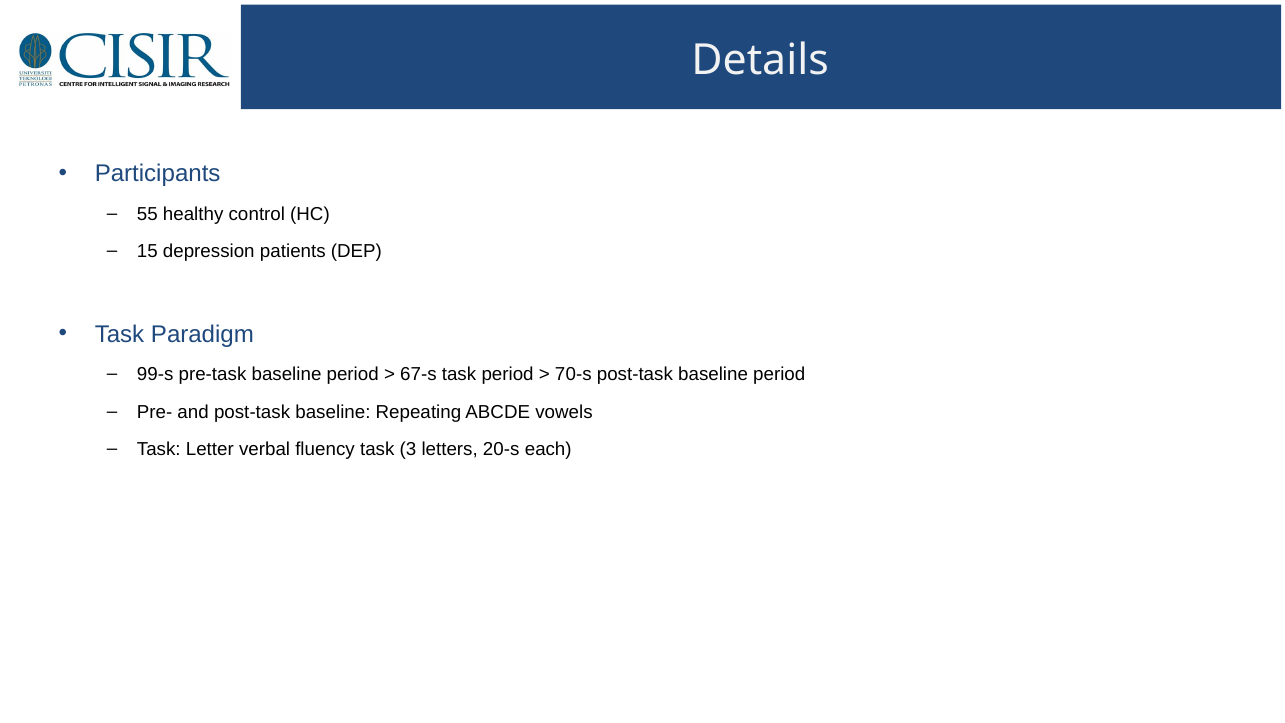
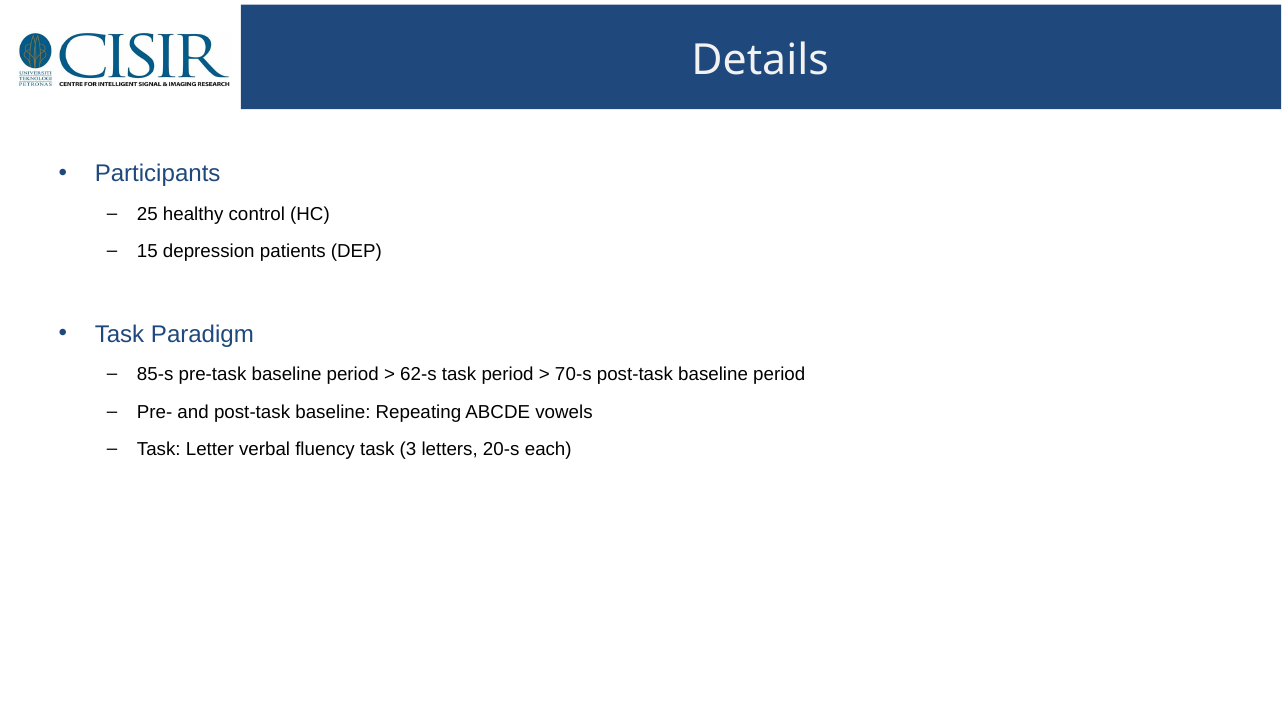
55: 55 -> 25 (147, 214)
99-s: 99-s -> 85-s (155, 374)
67-s: 67-s -> 62-s (418, 374)
